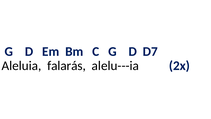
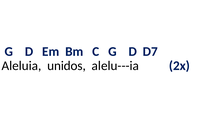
falarás: falarás -> unidos (67, 66)
